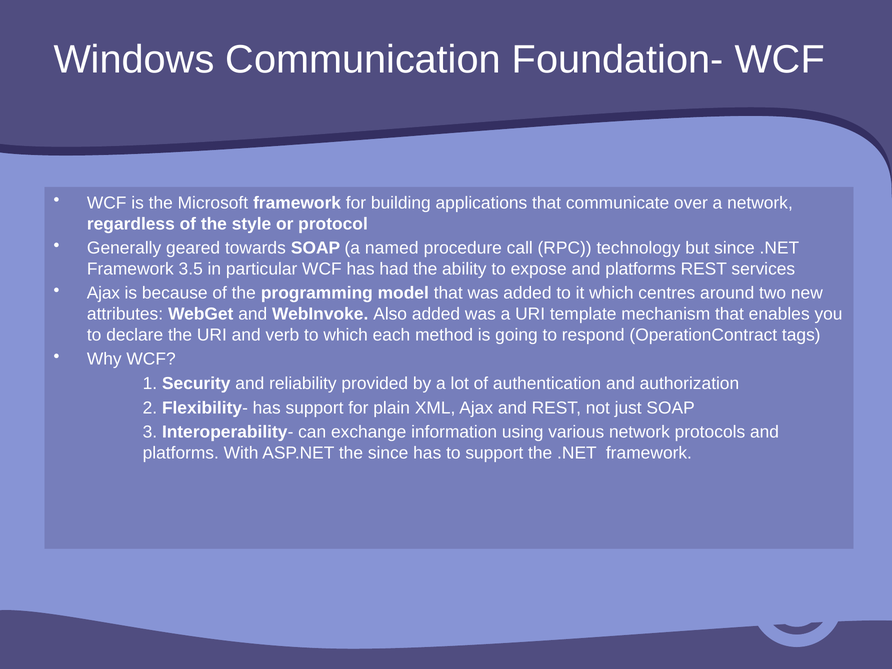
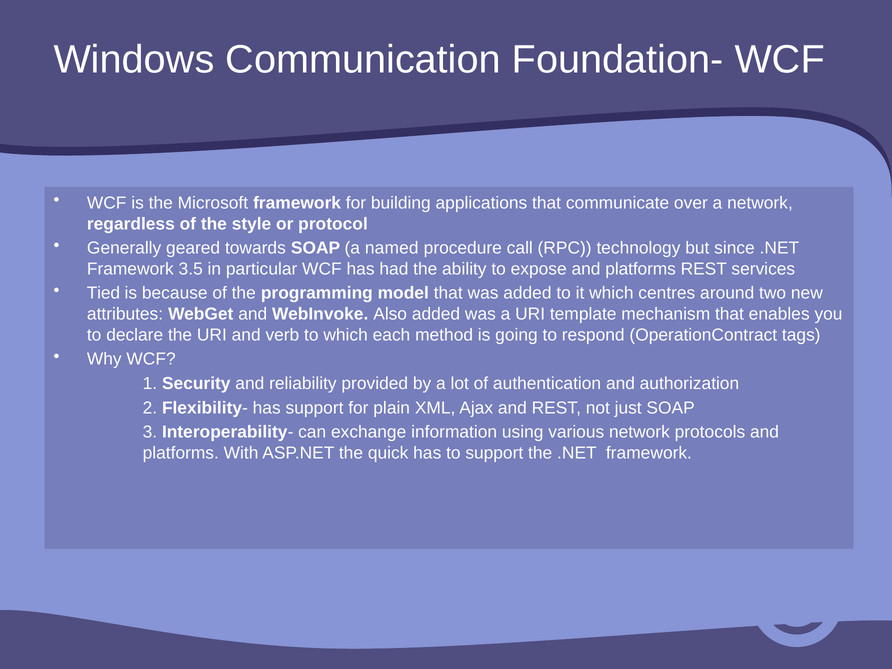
Ajax: Ajax -> Tied (103, 293)
the since: since -> quick (388, 453)
